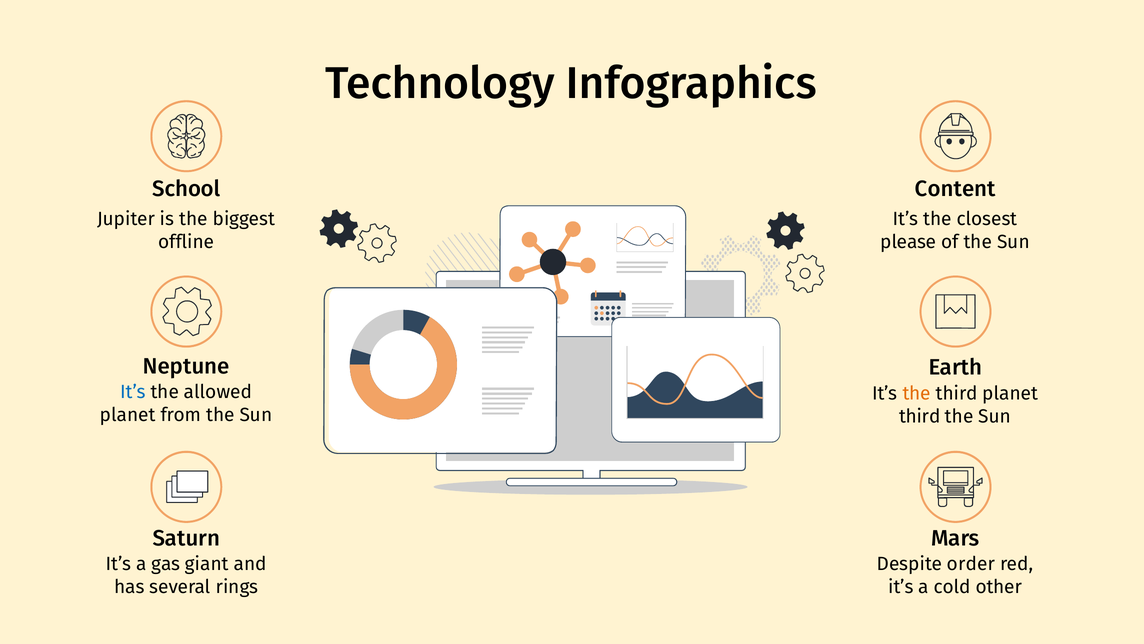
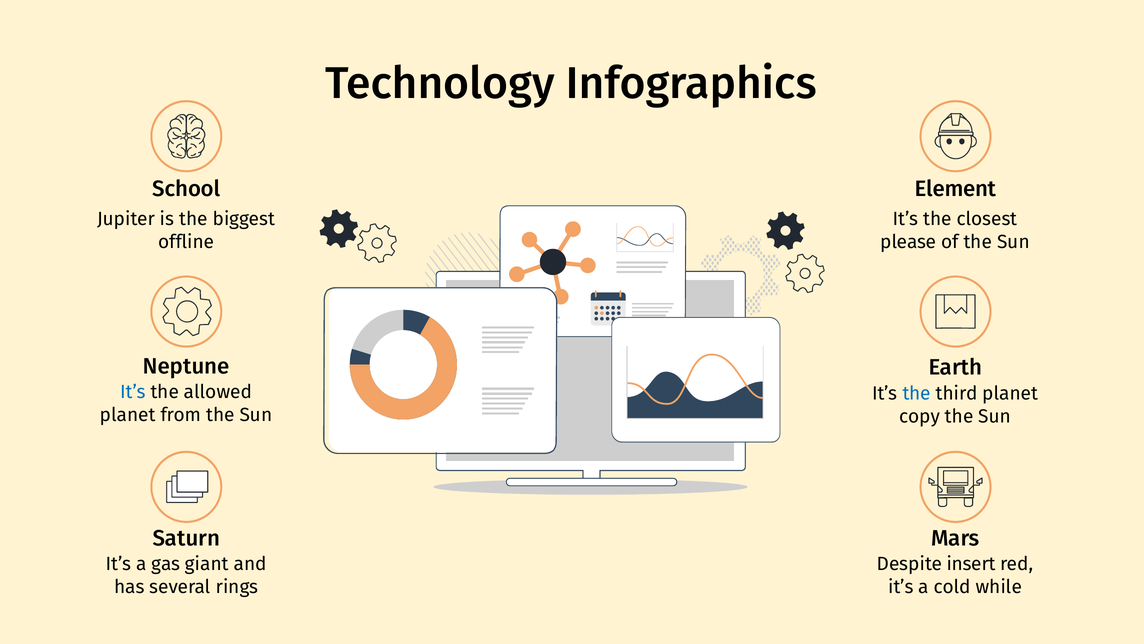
Content: Content -> Element (955, 189)
the colour: orange -> blue (917, 393)
third: third -> copy (920, 416)
order: order -> insert (971, 564)
other: other -> while (999, 587)
